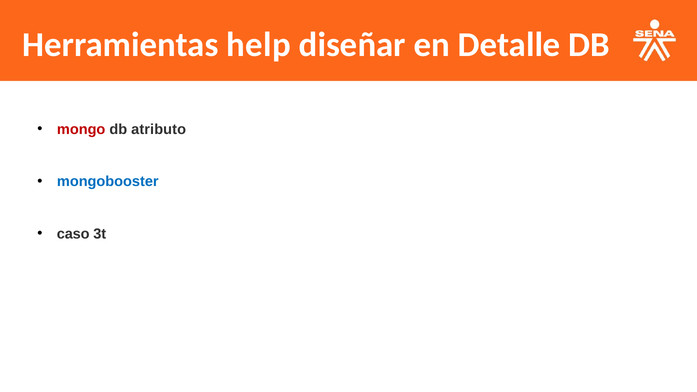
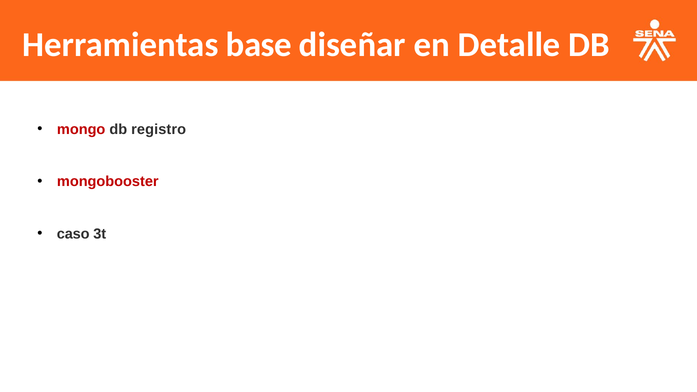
help: help -> base (259, 45)
atributo: atributo -> registro (159, 129)
mongobooster colour: blue -> red (108, 182)
